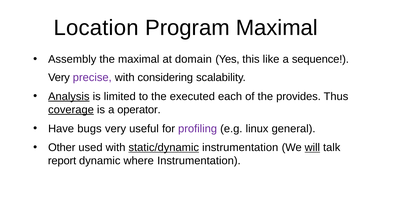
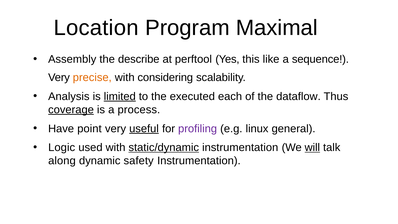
the maximal: maximal -> describe (139, 59)
domain: domain -> perftool (193, 59)
precise colour: purple -> orange (92, 78)
Analysis underline: present -> none (69, 96)
limited underline: none -> present (120, 96)
provides: provides -> dataflow (298, 96)
operator: operator -> process (139, 110)
bugs: bugs -> point (89, 129)
useful underline: none -> present (144, 129)
Other: Other -> Logic (62, 148)
report: report -> along (62, 161)
where: where -> safety (139, 161)
